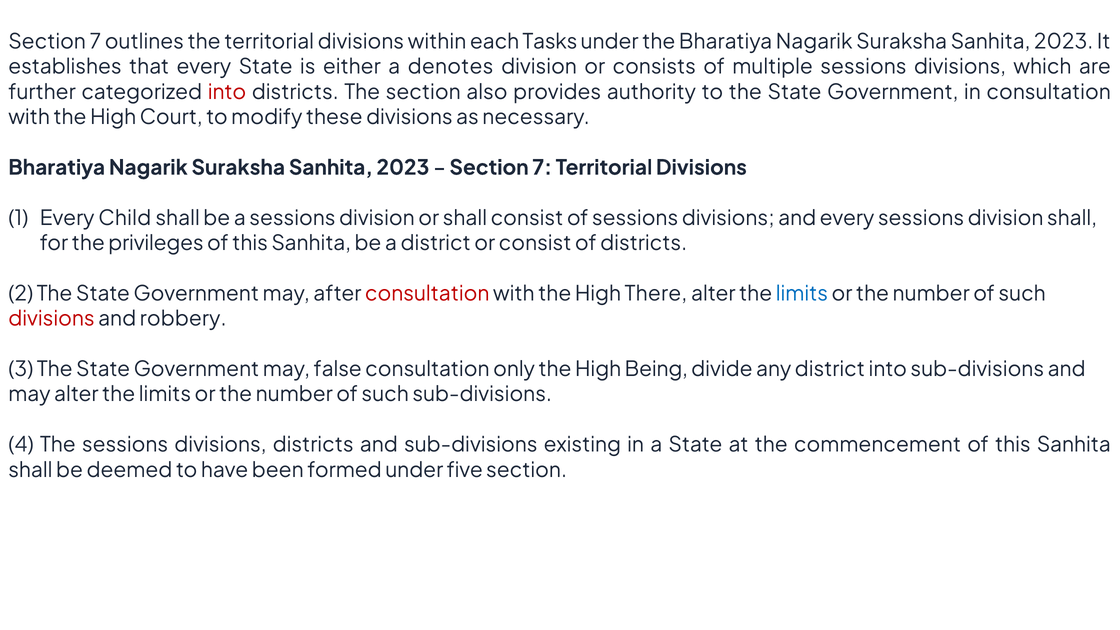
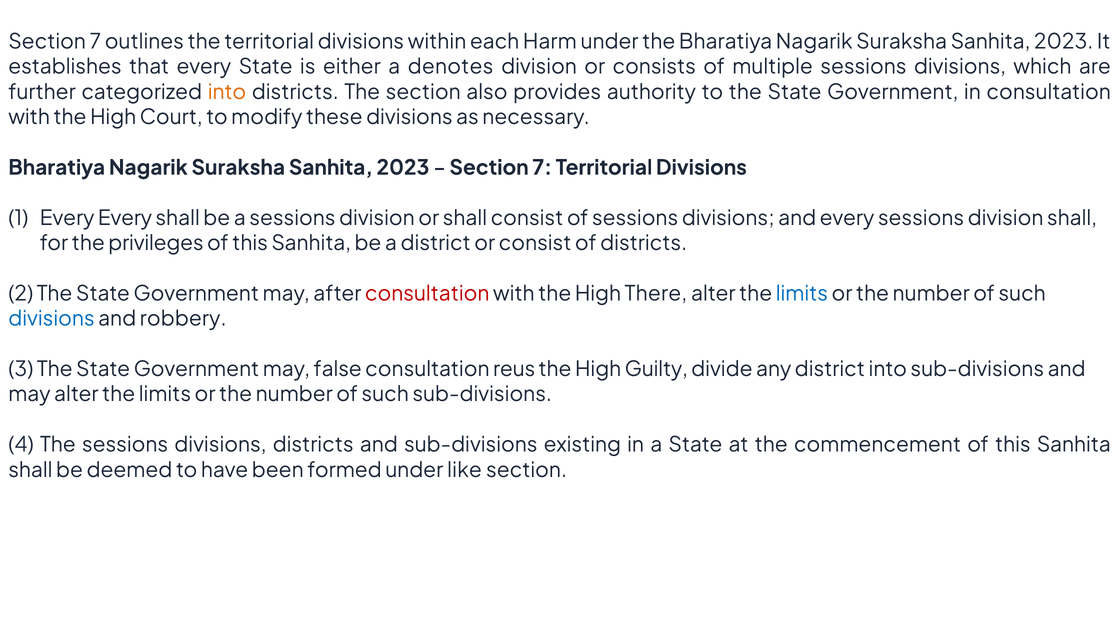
Tasks: Tasks -> Harm (550, 42)
into colour: red -> orange (227, 92)
Every Child: Child -> Every (125, 218)
divisions colour: red -> blue (51, 319)
only: only -> reus (514, 369)
Being: Being -> Guilty (656, 369)
five: five -> like (465, 470)
